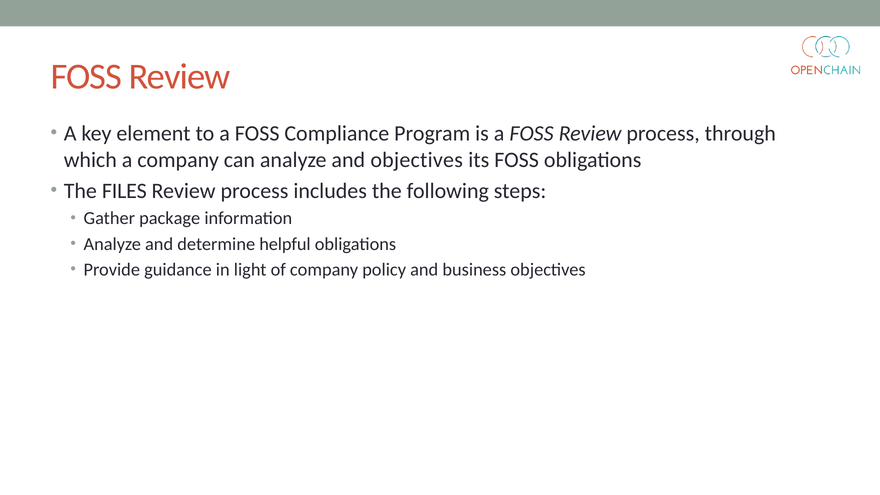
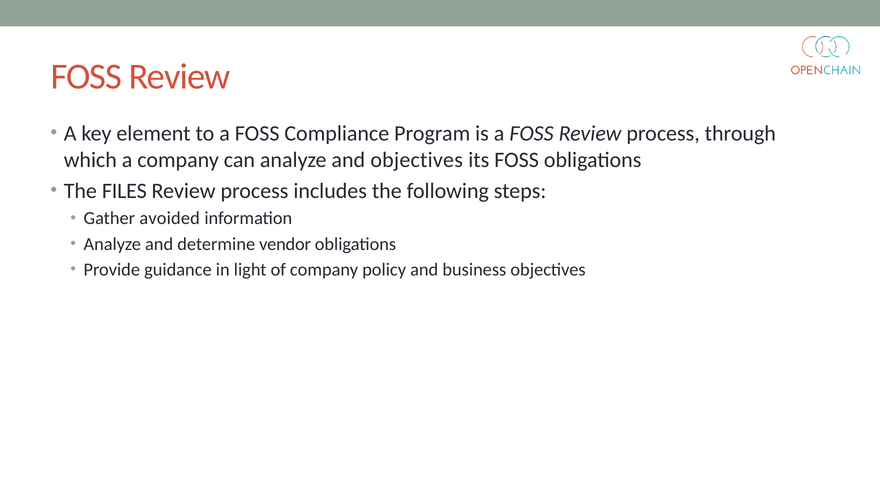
package: package -> avoided (170, 218)
helpful: helpful -> vendor (285, 244)
